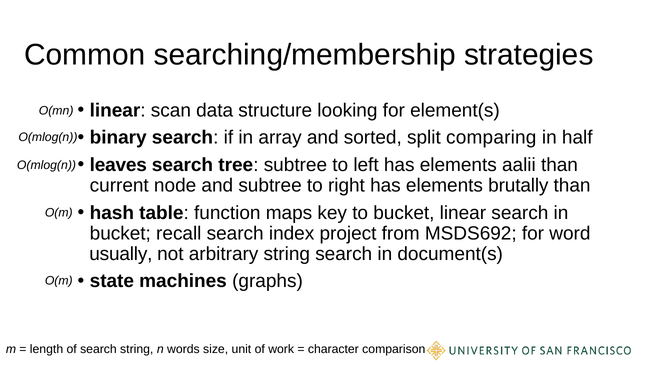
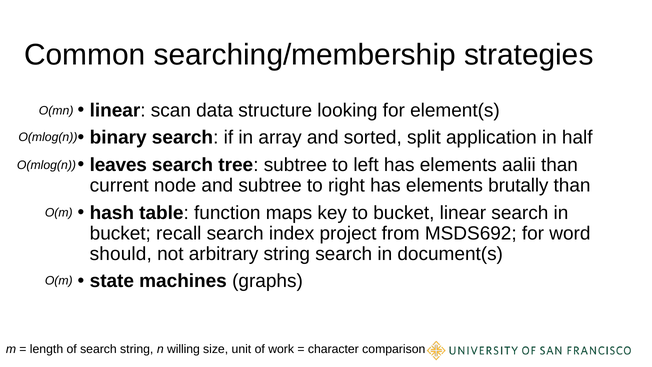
comparing: comparing -> application (491, 137)
usually: usually -> should (121, 254)
words: words -> willing (183, 349)
